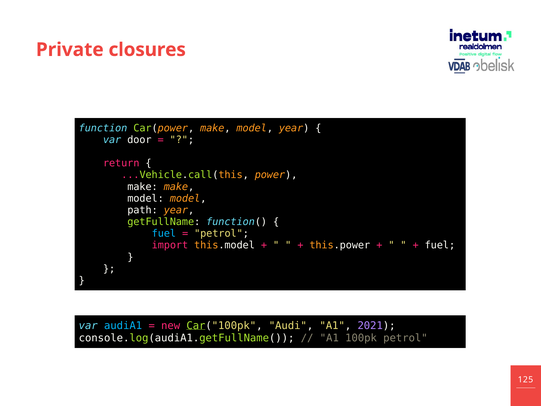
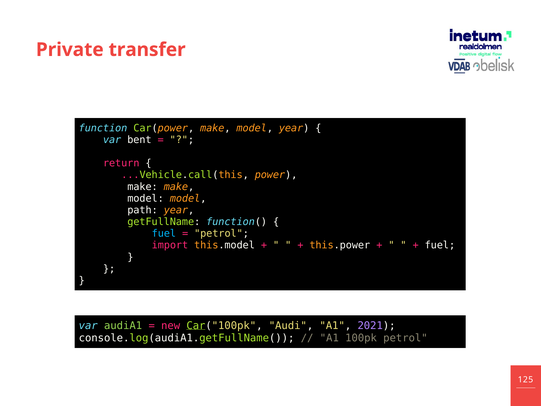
closures: closures -> transfer (147, 50)
door: door -> bent (139, 140)
audiA1 colour: light blue -> light green (123, 325)
